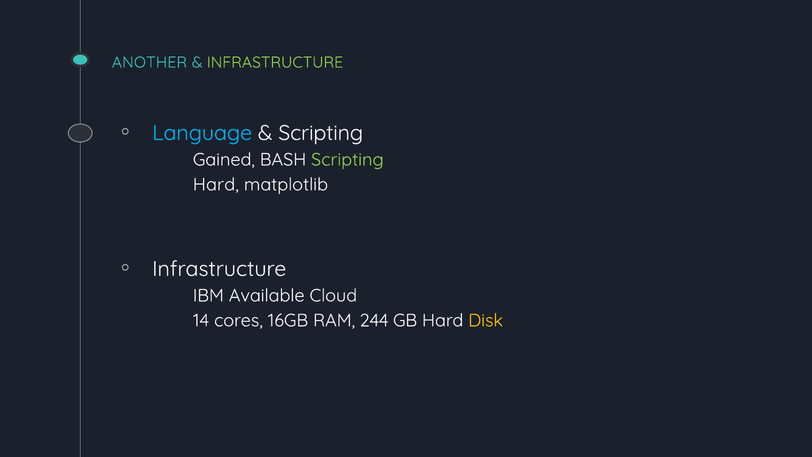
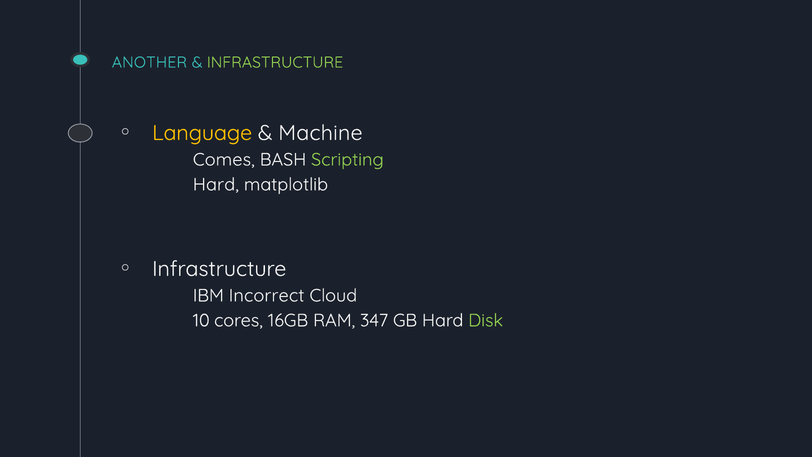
Language colour: light blue -> yellow (202, 133)
Scripting: Scripting -> Machine (320, 133)
Gained: Gained -> Comes (224, 160)
Available: Available -> Incorrect (267, 295)
14: 14 -> 10 (201, 320)
244: 244 -> 347 (374, 320)
Disk colour: yellow -> light green (486, 320)
